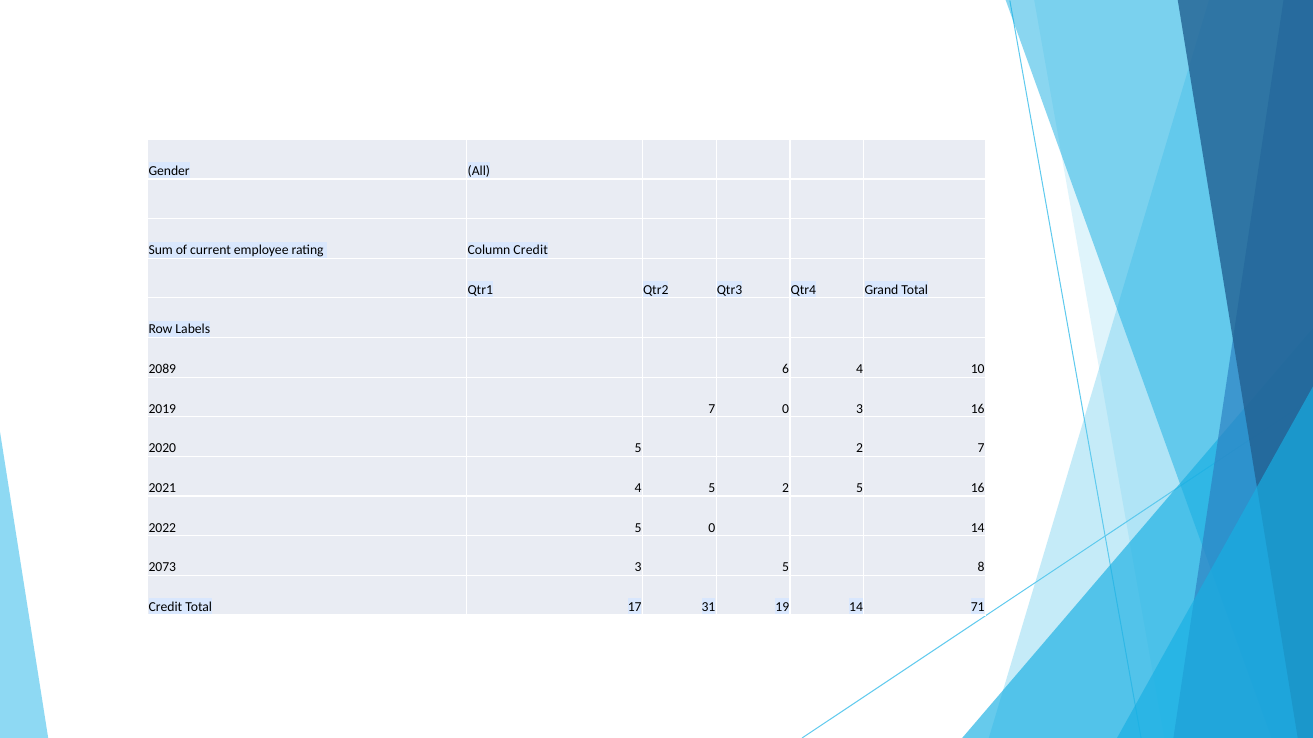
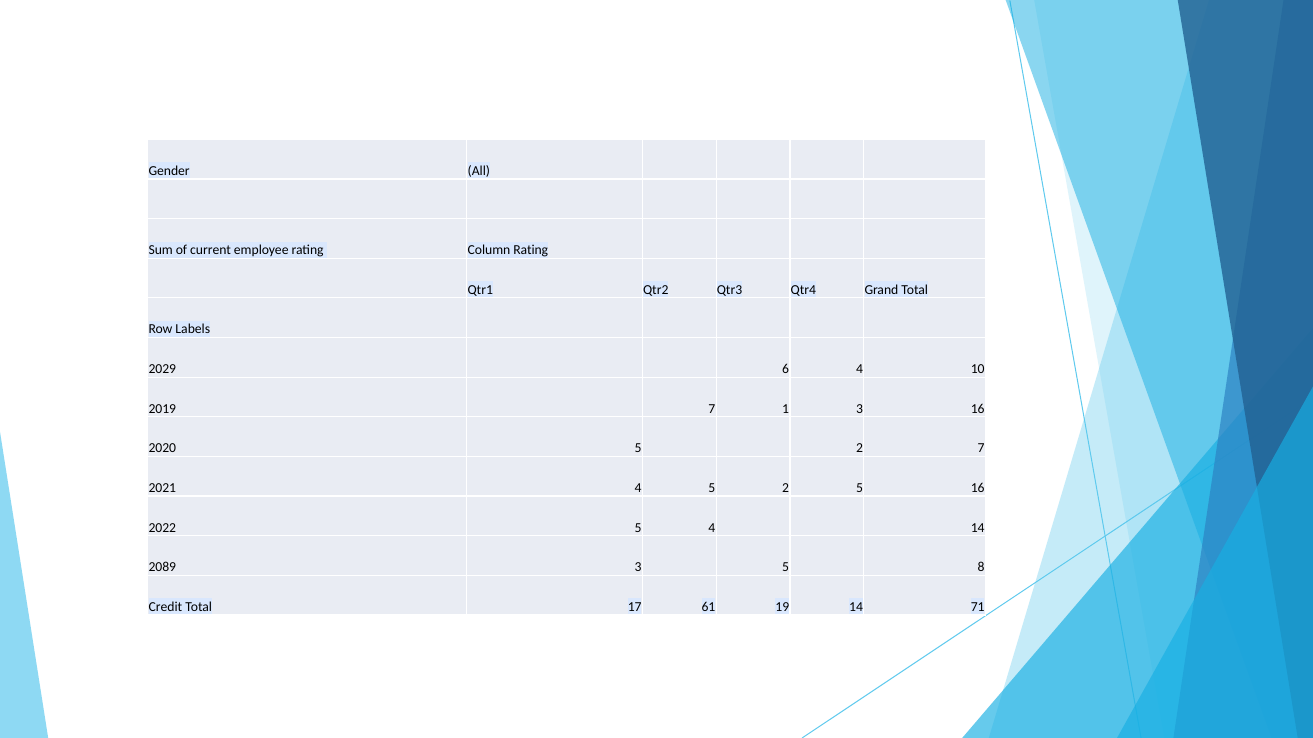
Column Credit: Credit -> Rating (531, 250)
2089: 2089 -> 2029 (162, 369)
7 0: 0 -> 1 (786, 409)
5 0: 0 -> 4 (712, 528)
2073: 2073 -> 2089 (162, 568)
31: 31 -> 61 (708, 607)
